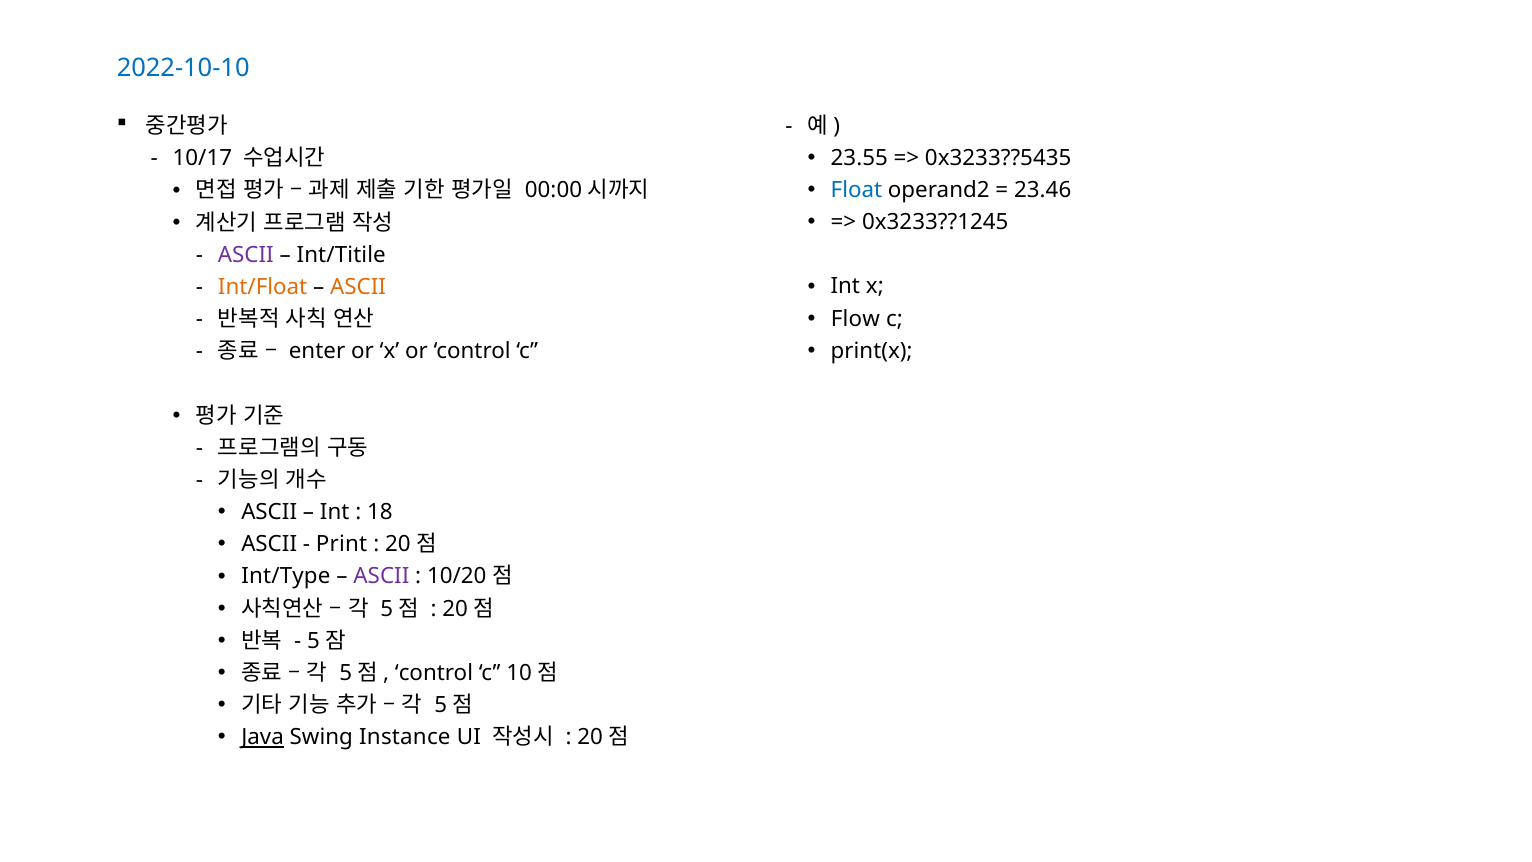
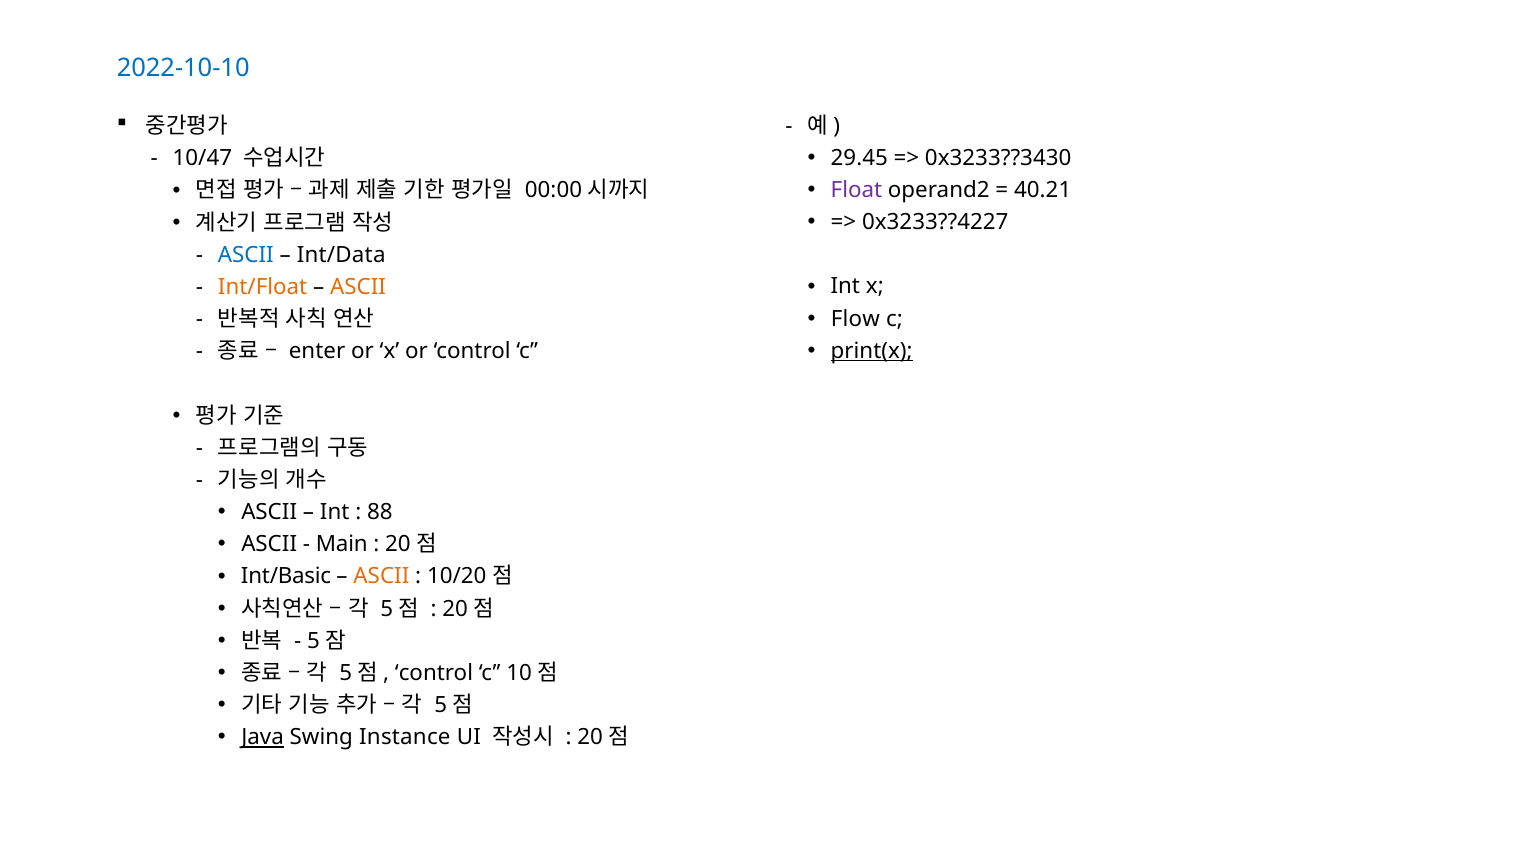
23.55: 23.55 -> 29.45 (859, 158)
0x3233??5435: 0x3233??5435 -> 0x3233??3430 (998, 158)
10/17: 10/17 -> 10/47 (202, 158)
Float colour: blue -> purple (856, 190)
23.46: 23.46 -> 40.21 (1043, 190)
0x3233??1245: 0x3233??1245 -> 0x3233??4227 (935, 222)
ASCII colour: purple -> blue (246, 255)
Int/Titile: Int/Titile -> Int/Data (341, 255)
print(x underline: none -> present (872, 351)
18: 18 -> 88 (380, 512)
Print: Print -> Main (342, 544)
Int/Type: Int/Type -> Int/Basic (286, 576)
ASCII colour: purple -> orange (381, 576)
